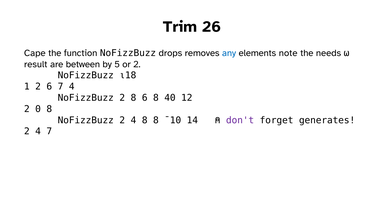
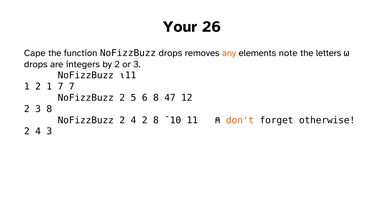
Trim: Trim -> Your (180, 27)
any colour: blue -> orange (229, 53)
needs: needs -> letters (329, 53)
result: result -> drops (36, 64)
between: between -> integers (83, 64)
by 5: 5 -> 2 (117, 64)
or 2: 2 -> 3 (137, 64)
⍳18: ⍳18 -> ⍳11 (128, 75)
2 6: 6 -> 1 (49, 87)
7 4: 4 -> 7 (72, 87)
2 8: 8 -> 5 (133, 98)
40: 40 -> 47 (170, 98)
2 0: 0 -> 3 (38, 109)
4 8: 8 -> 2 (145, 120)
14: 14 -> 11 (192, 120)
don't colour: purple -> orange (240, 120)
generates: generates -> otherwise (327, 120)
4 7: 7 -> 3 (49, 131)
